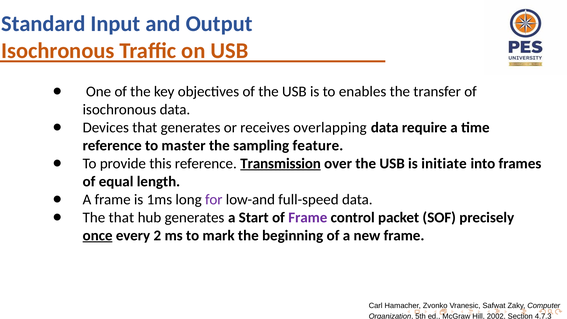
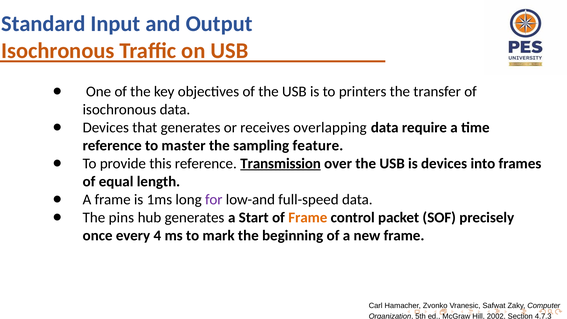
enables: enables -> printers (363, 92)
is initiate: initiate -> devices (444, 164)
The that: that -> pins (121, 217)
Frame colour: purple -> orange (308, 217)
once underline: present -> none (98, 235)
2: 2 -> 4 (157, 235)
